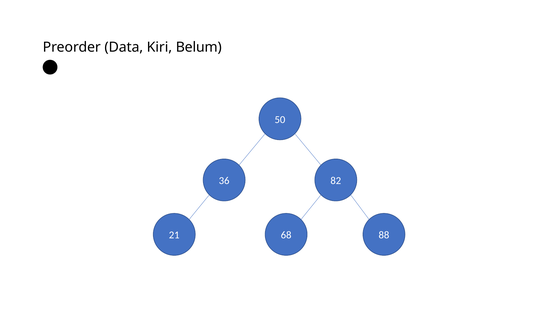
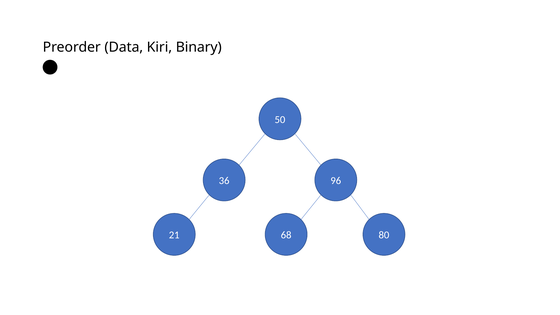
Belum: Belum -> Binary (199, 47)
82: 82 -> 96 (336, 181)
88: 88 -> 80 (384, 235)
